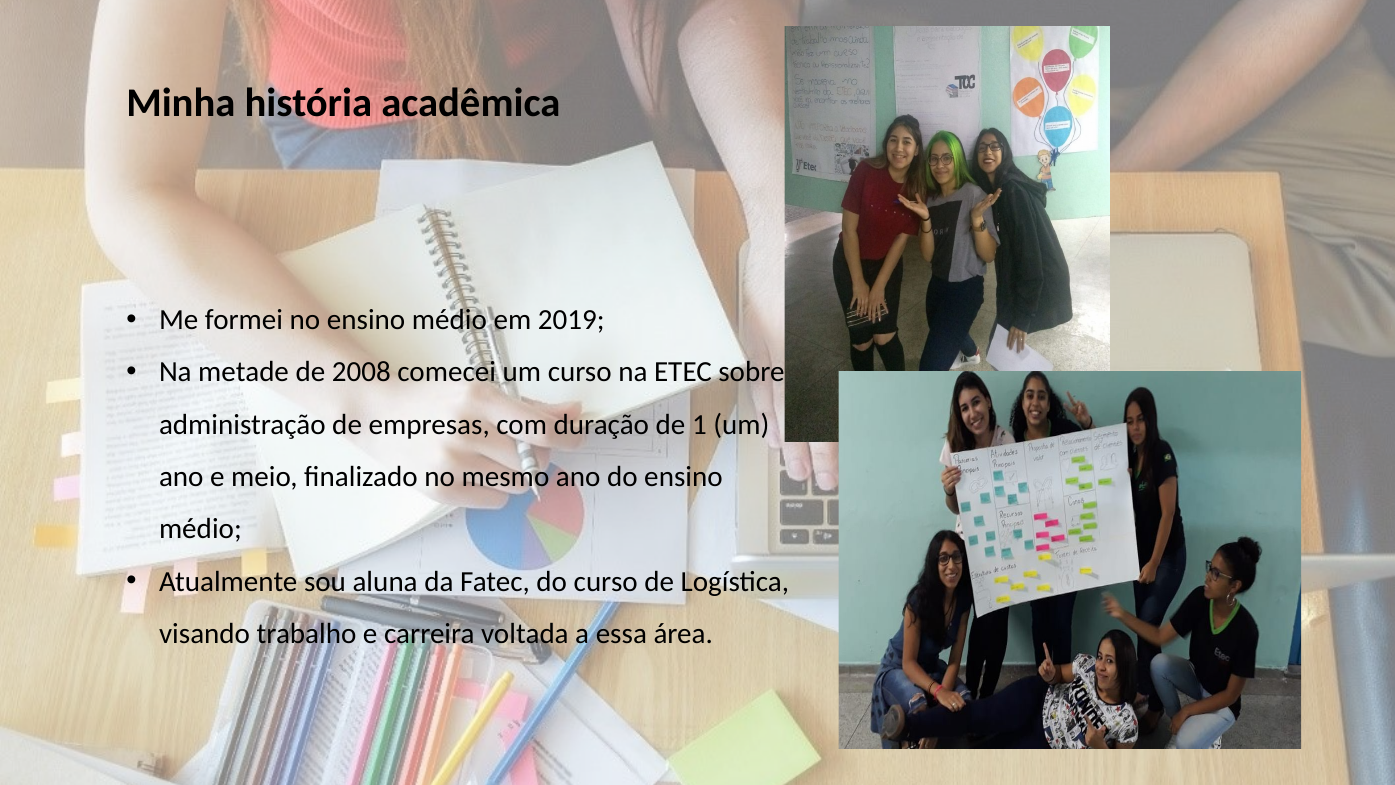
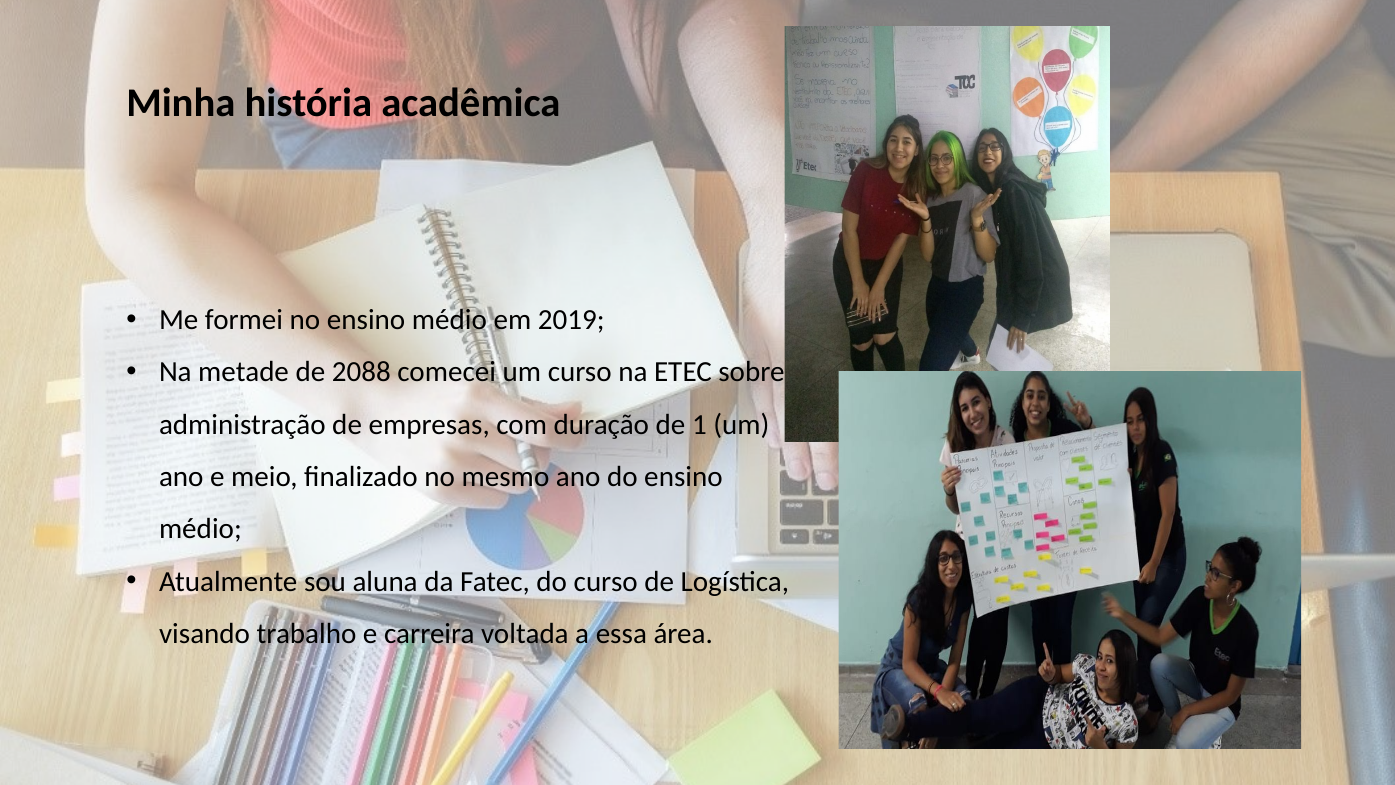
2008: 2008 -> 2088 (361, 372)
